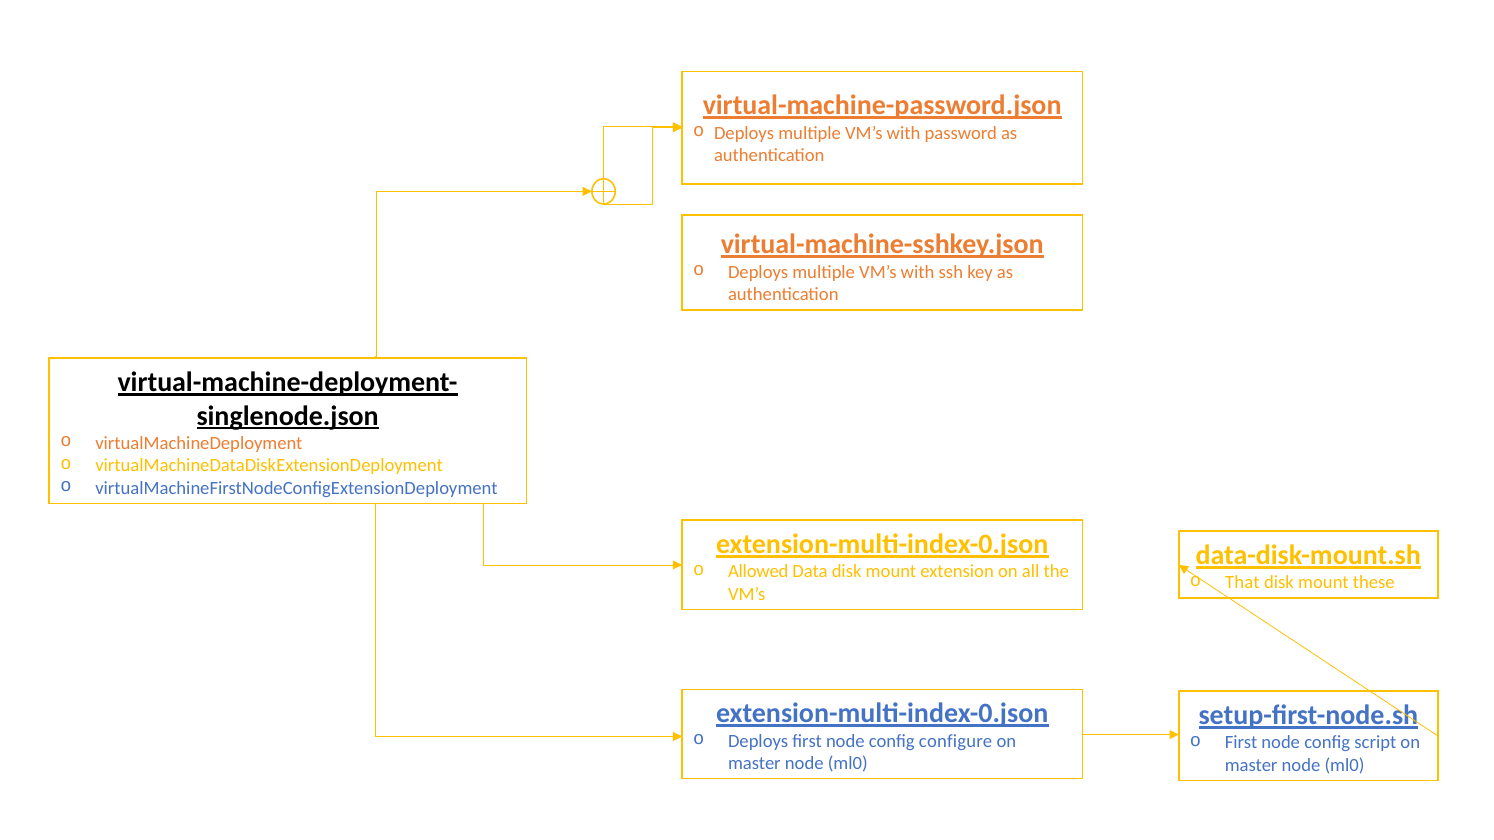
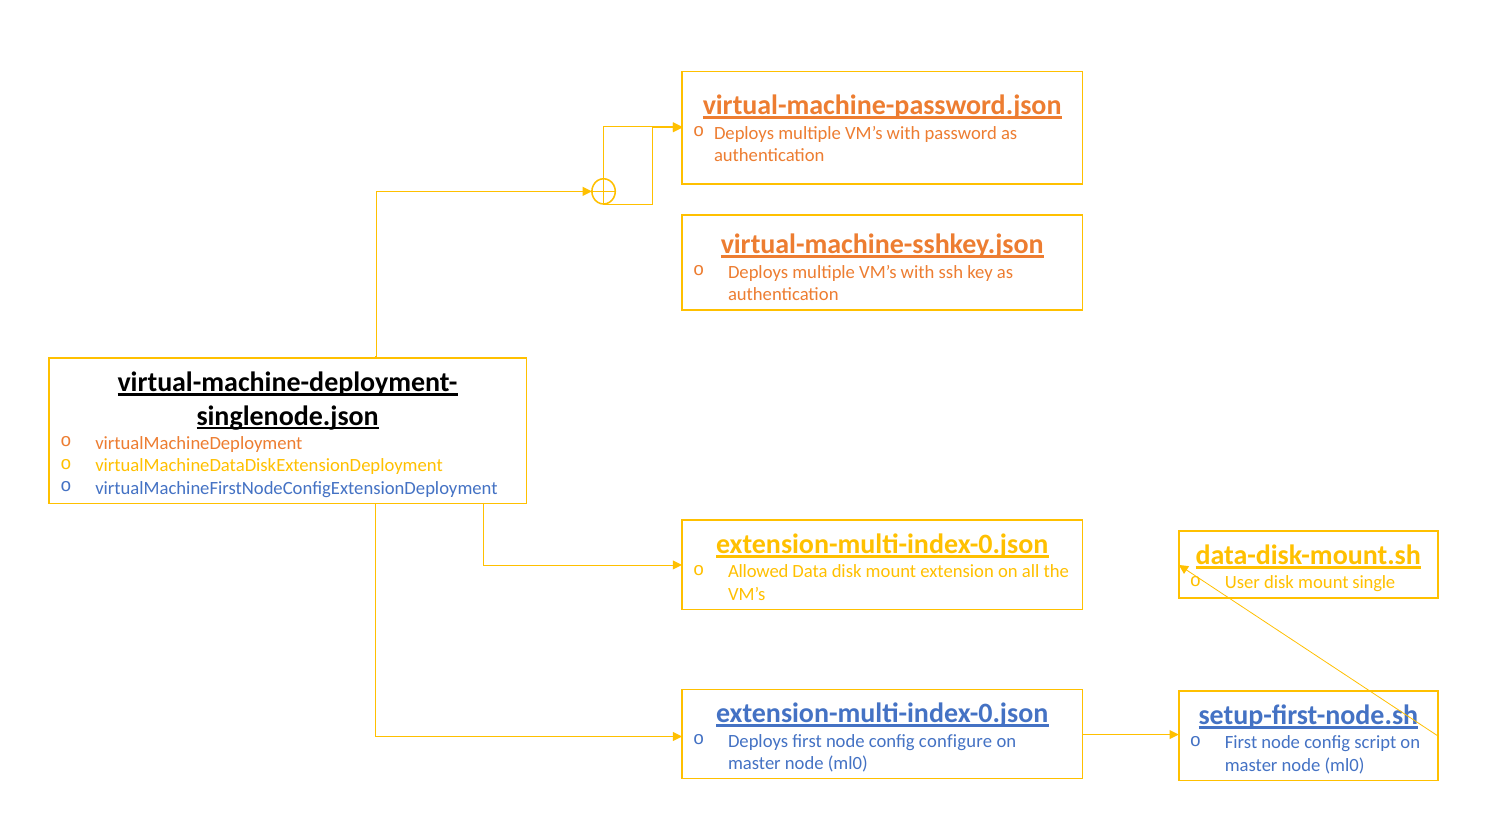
That: That -> User (1242, 583)
these: these -> single (1374, 583)
